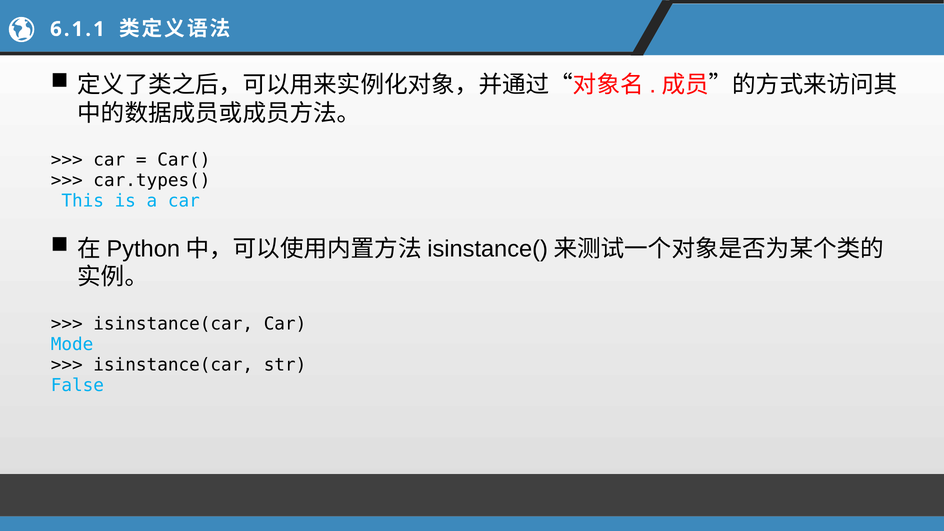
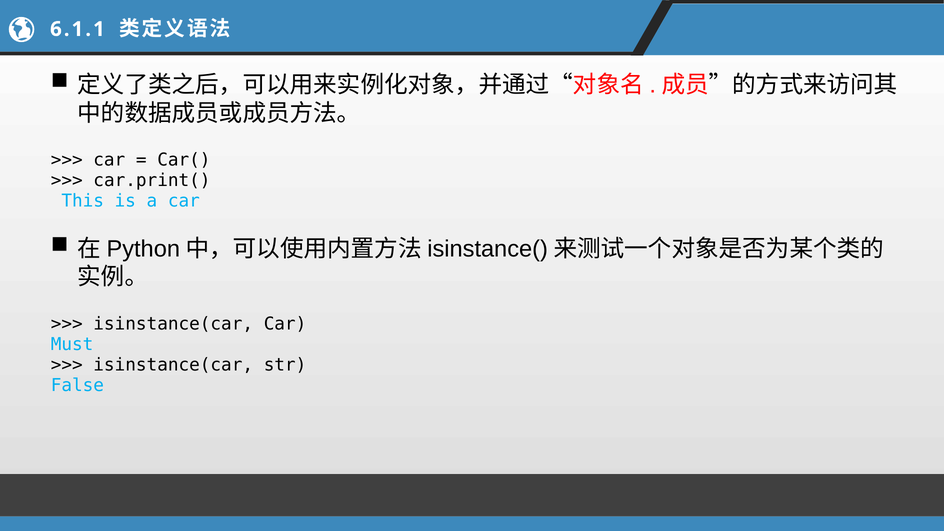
car.types(: car.types( -> car.print( (152, 180)
Mode: Mode -> Must (72, 344)
